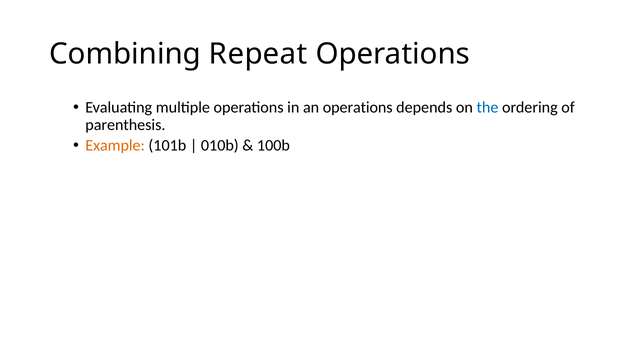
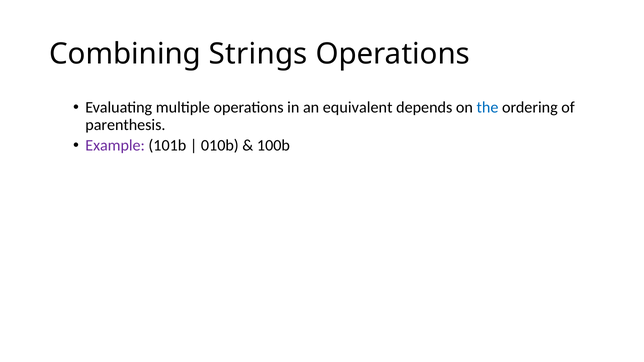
Repeat: Repeat -> Strings (258, 54)
an operations: operations -> equivalent (358, 107)
Example colour: orange -> purple (115, 146)
